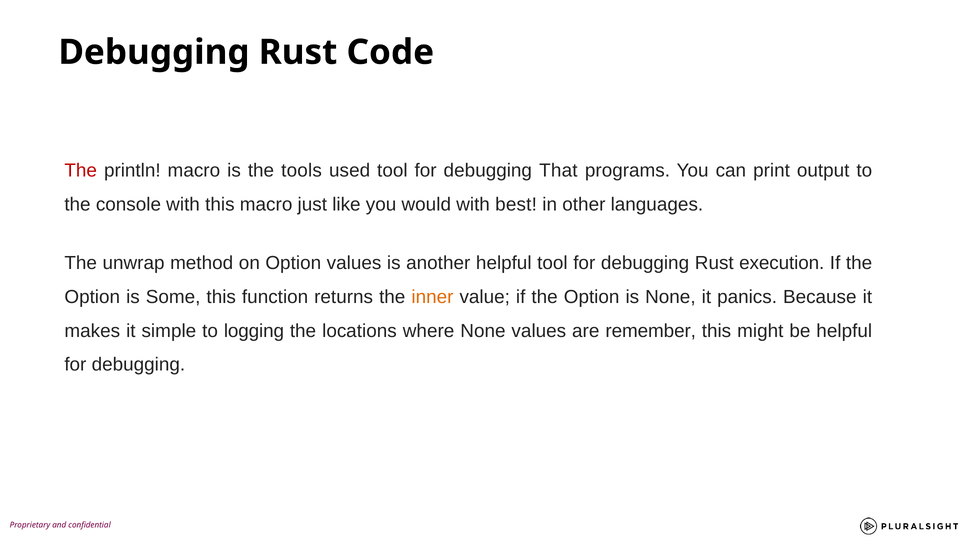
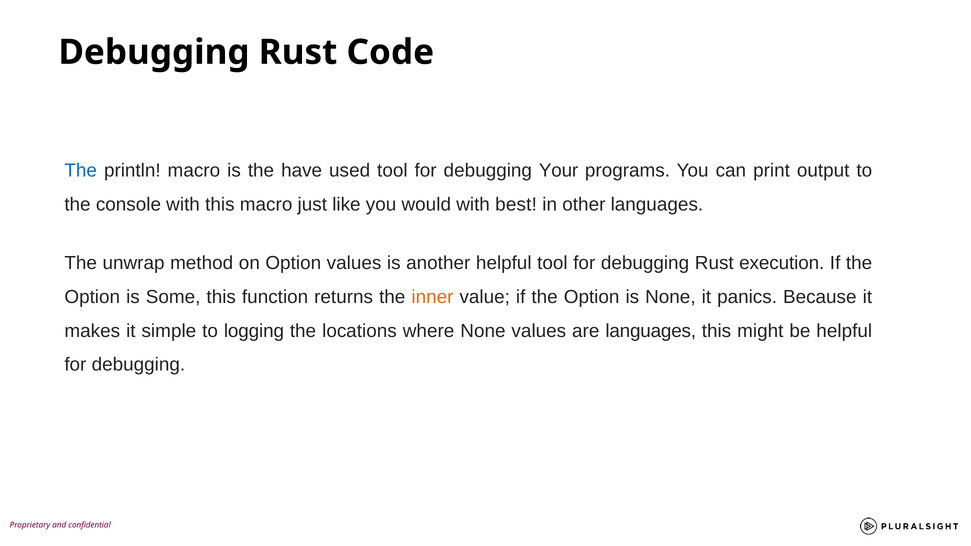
The colour: red -> blue (81, 171)
tools: tools -> have (302, 171)
That: That -> Your (559, 171)
are remember: remember -> languages (651, 331)
